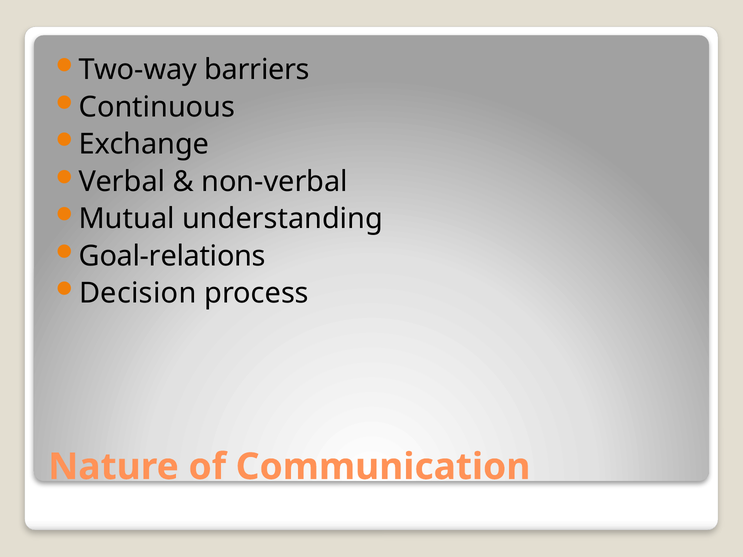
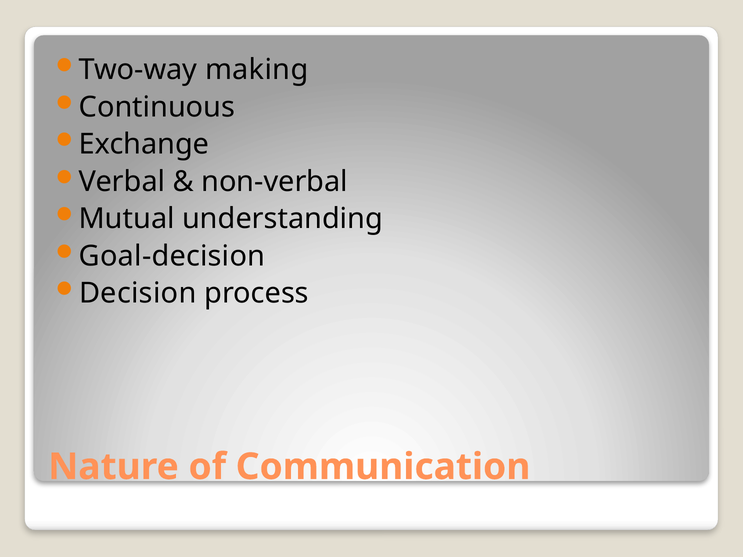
barriers: barriers -> making (257, 70)
Goal-relations: Goal-relations -> Goal-decision (172, 256)
